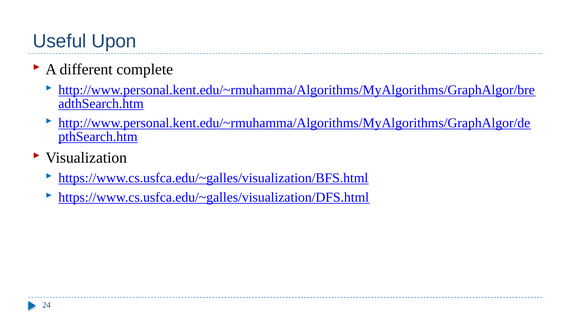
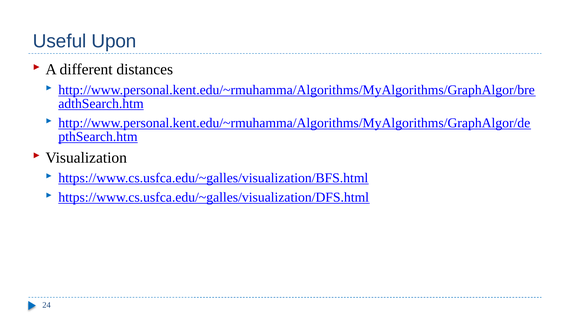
complete: complete -> distances (145, 69)
